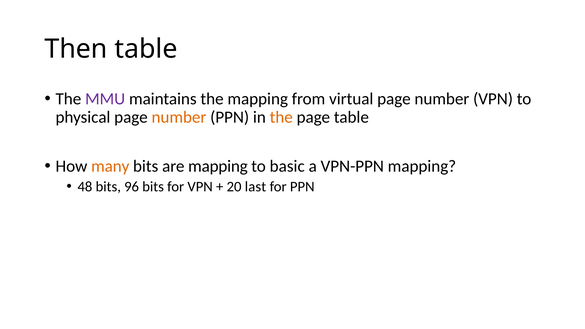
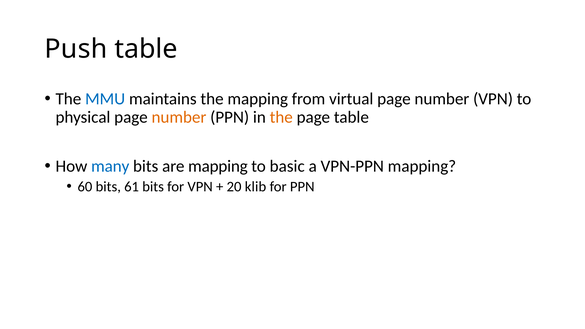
Then: Then -> Push (76, 49)
MMU colour: purple -> blue (105, 99)
many colour: orange -> blue (110, 166)
48: 48 -> 60 (85, 187)
96: 96 -> 61 (132, 187)
last: last -> klib (255, 187)
